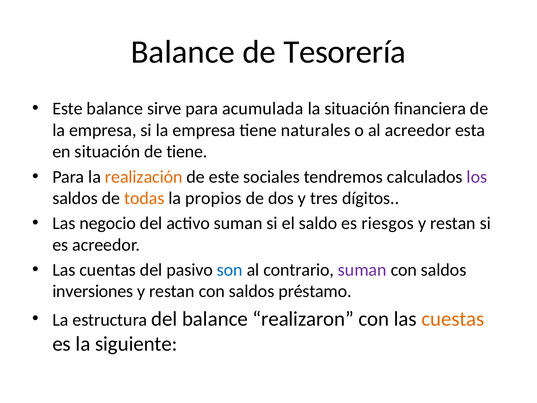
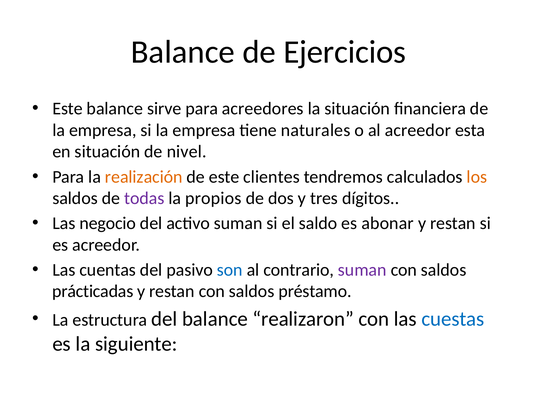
Tesorería: Tesorería -> Ejercicios (345, 52)
acumulada: acumulada -> acreedores (263, 109)
de tiene: tiene -> nivel (187, 152)
sociales: sociales -> clientes (272, 177)
los colour: purple -> orange (477, 177)
todas colour: orange -> purple (144, 198)
riesgos: riesgos -> abonar (388, 223)
inversiones: inversiones -> prácticadas (93, 291)
cuestas colour: orange -> blue (453, 319)
